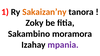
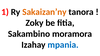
mpania colour: purple -> blue (63, 45)
